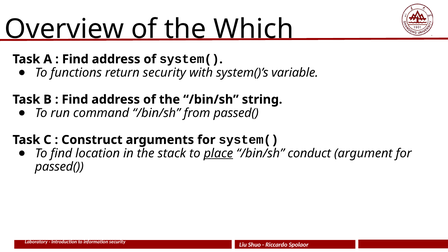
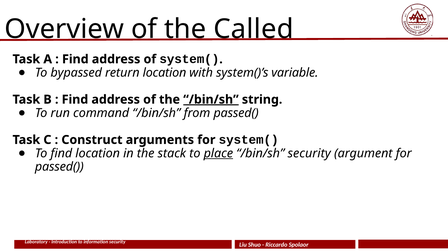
Which: Which -> Called (254, 29)
functions: functions -> bypassed (76, 73)
return security: security -> location (164, 73)
/bin/sh underline: none -> present (211, 100)
/bin/sh conduct: conduct -> security (309, 153)
